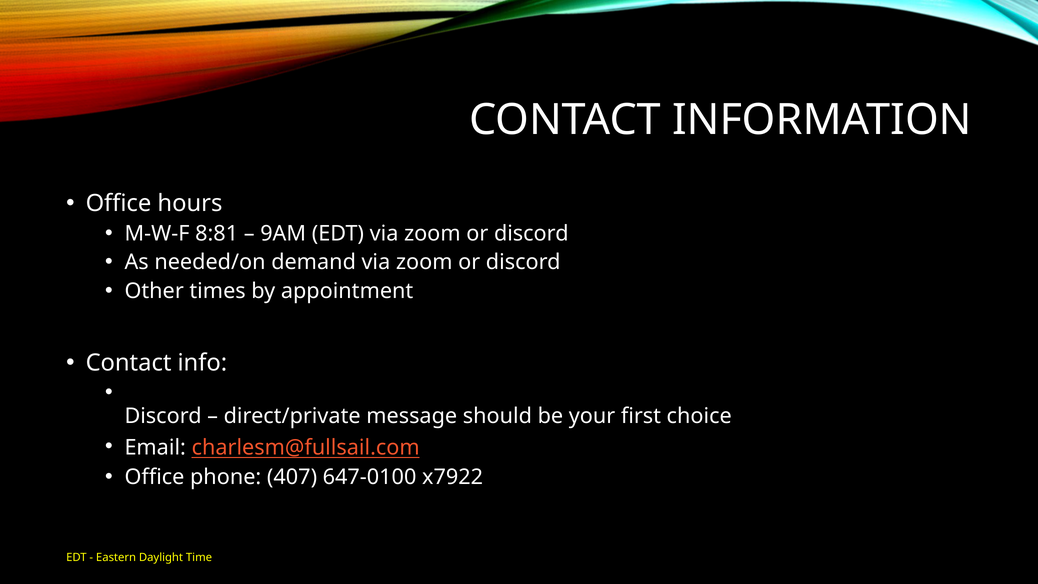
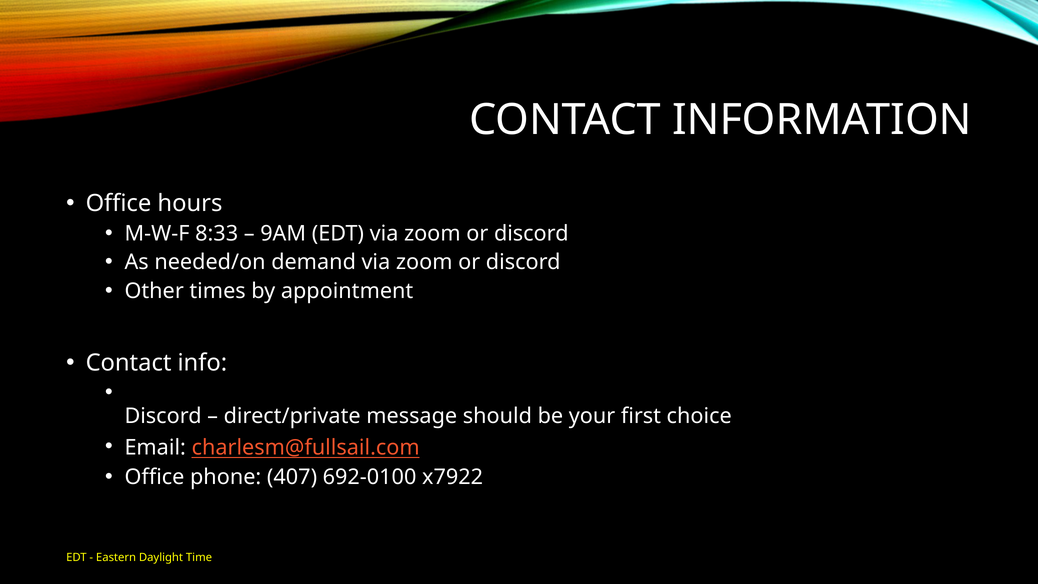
8:81: 8:81 -> 8:33 (217, 233)
647-0100: 647-0100 -> 692-0100 (370, 477)
